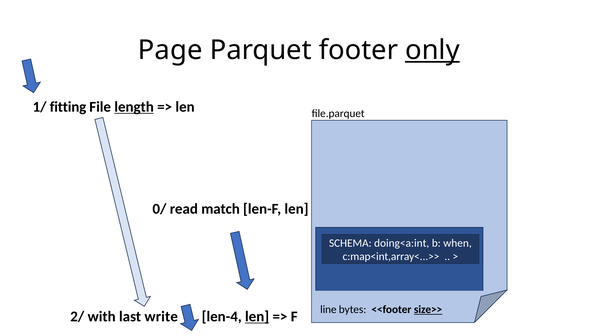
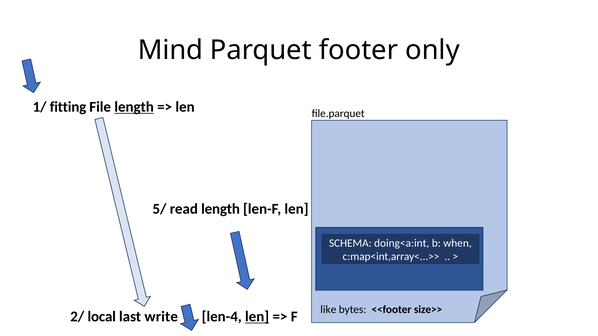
Page: Page -> Mind (170, 50)
only underline: present -> none (432, 50)
0/: 0/ -> 5/ (159, 209)
read match: match -> length (221, 209)
line: line -> like (328, 310)
size>> underline: present -> none (428, 310)
with: with -> local (102, 317)
